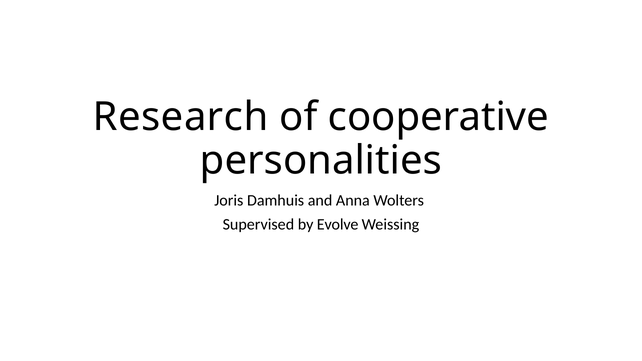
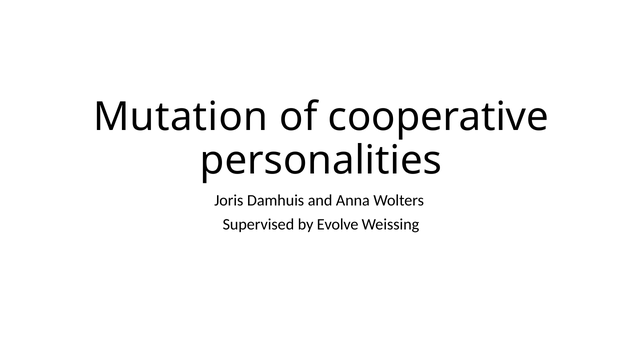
Research: Research -> Mutation (181, 117)
